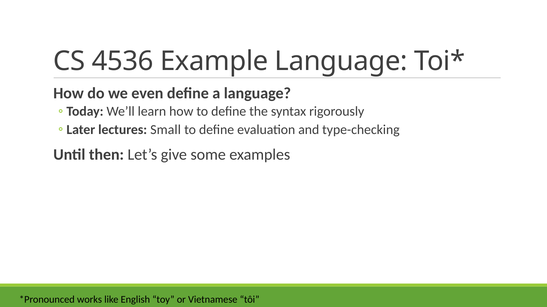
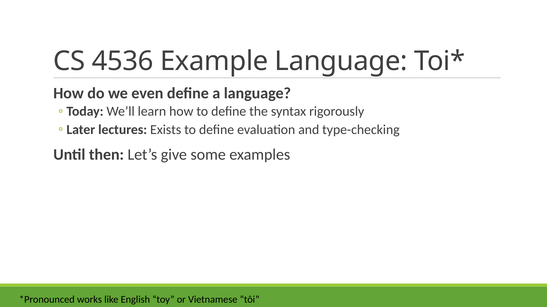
Small: Small -> Exists (166, 130)
